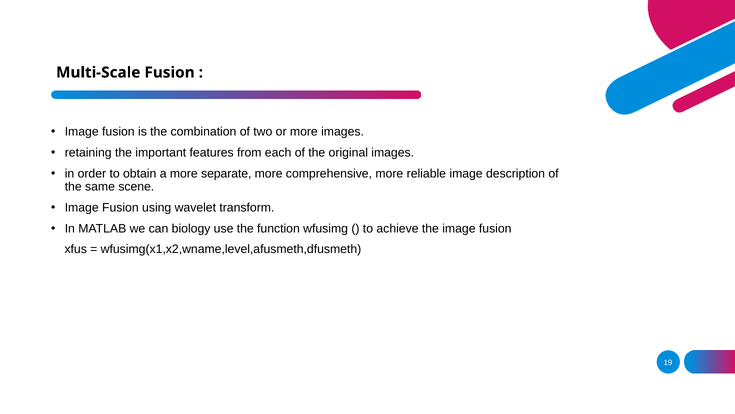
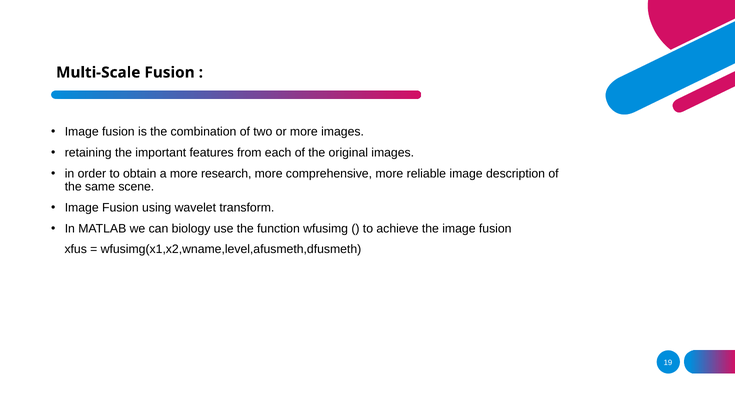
separate: separate -> research (226, 173)
